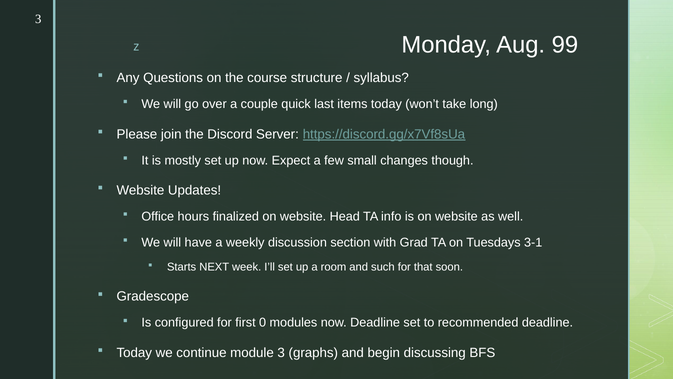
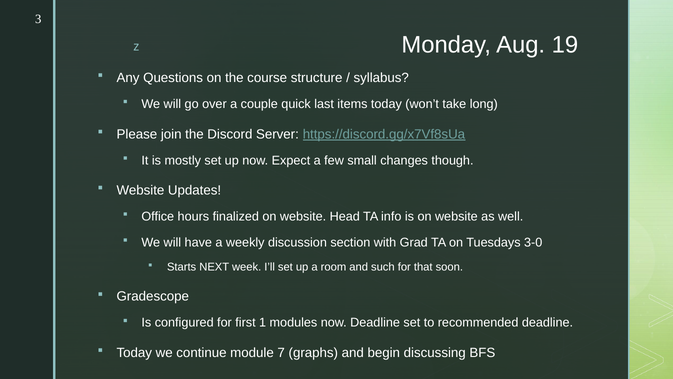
99: 99 -> 19 (565, 45)
3-1: 3-1 -> 3-0 (533, 242)
0: 0 -> 1 (263, 322)
module 3: 3 -> 7 (281, 352)
